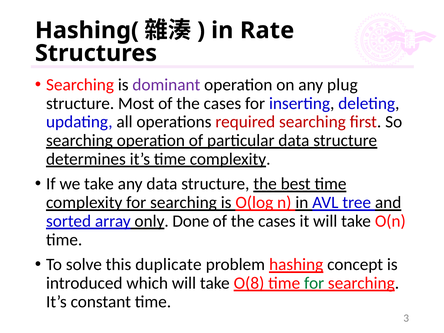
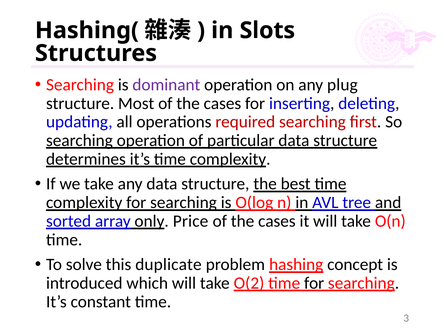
Rate: Rate -> Slots (267, 30)
Done: Done -> Price (191, 221)
O(8: O(8 -> O(2 (249, 283)
for colour: green -> black (314, 283)
